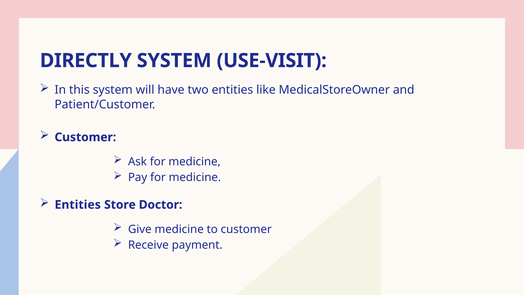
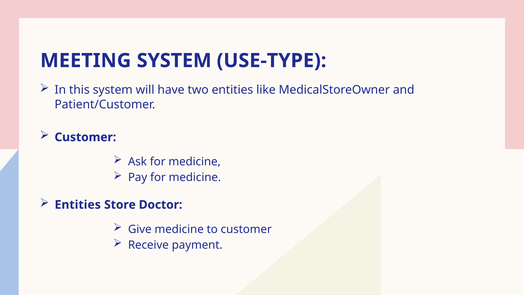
DIRECTLY: DIRECTLY -> MEETING (86, 61)
USE-VISIT: USE-VISIT -> USE-TYPE (272, 61)
